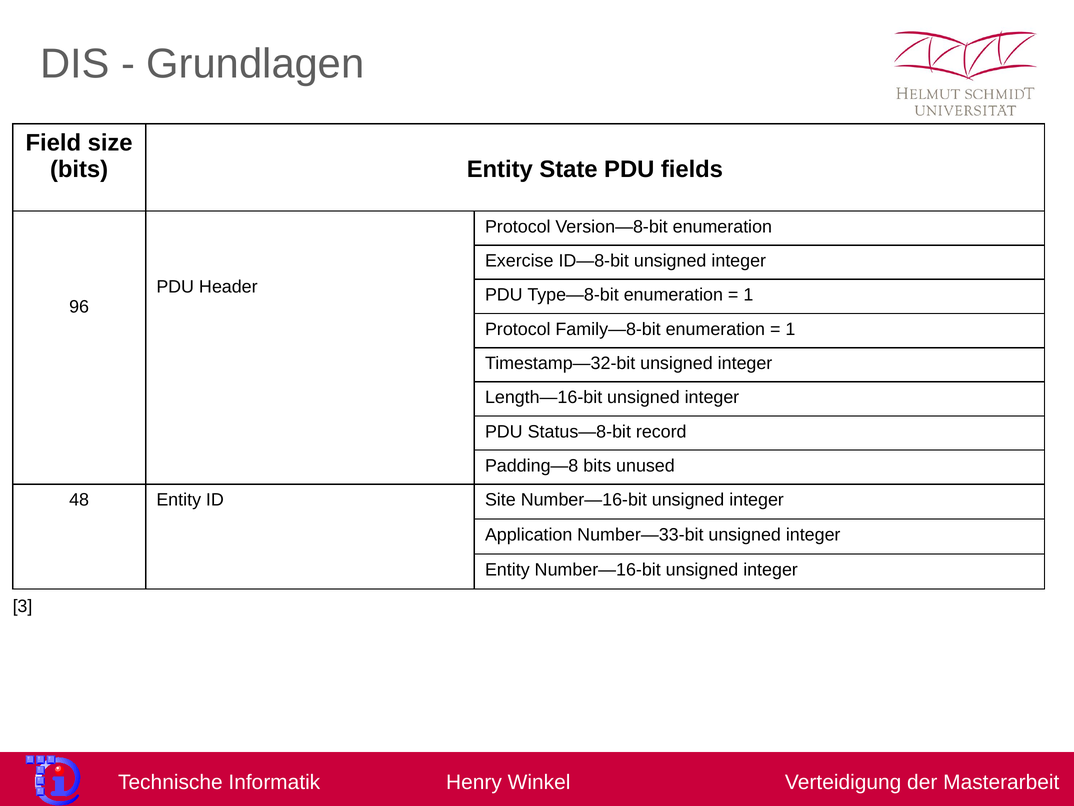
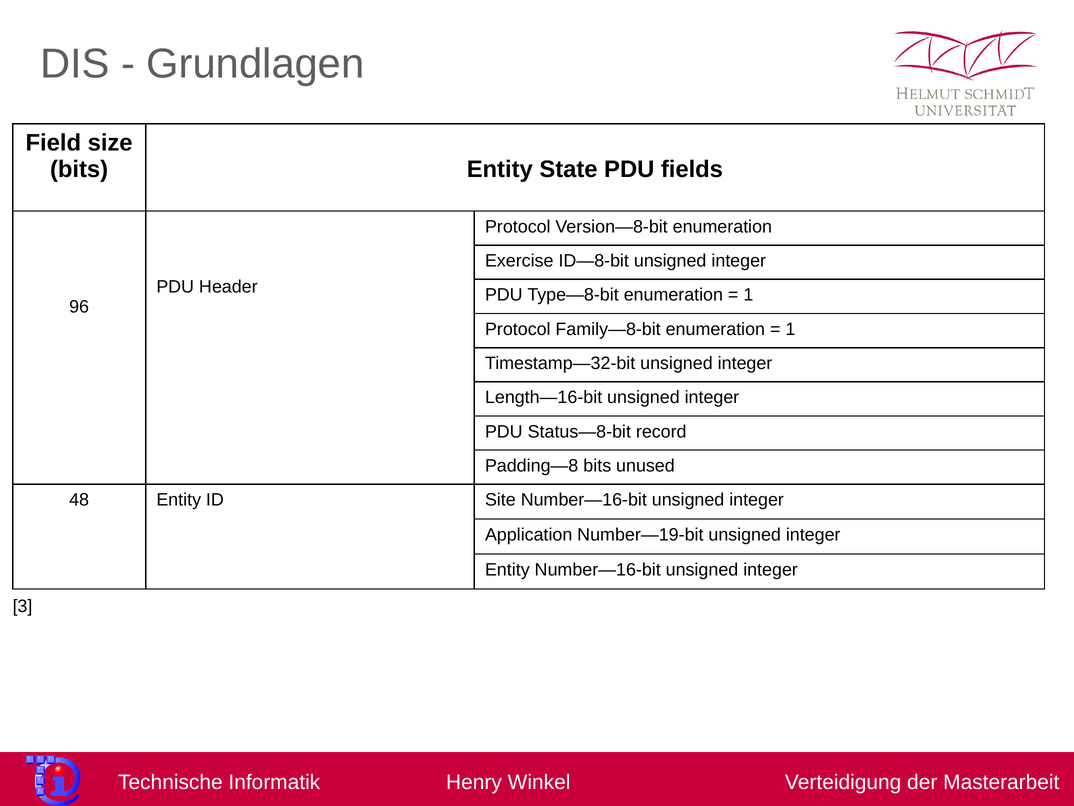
Number—33-bit: Number—33-bit -> Number—19-bit (640, 535)
